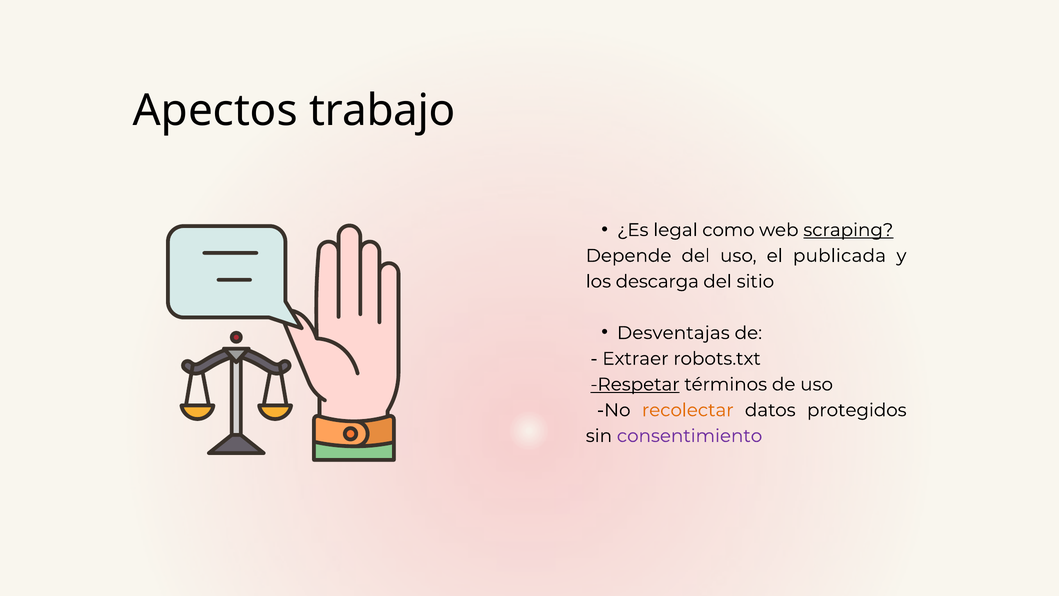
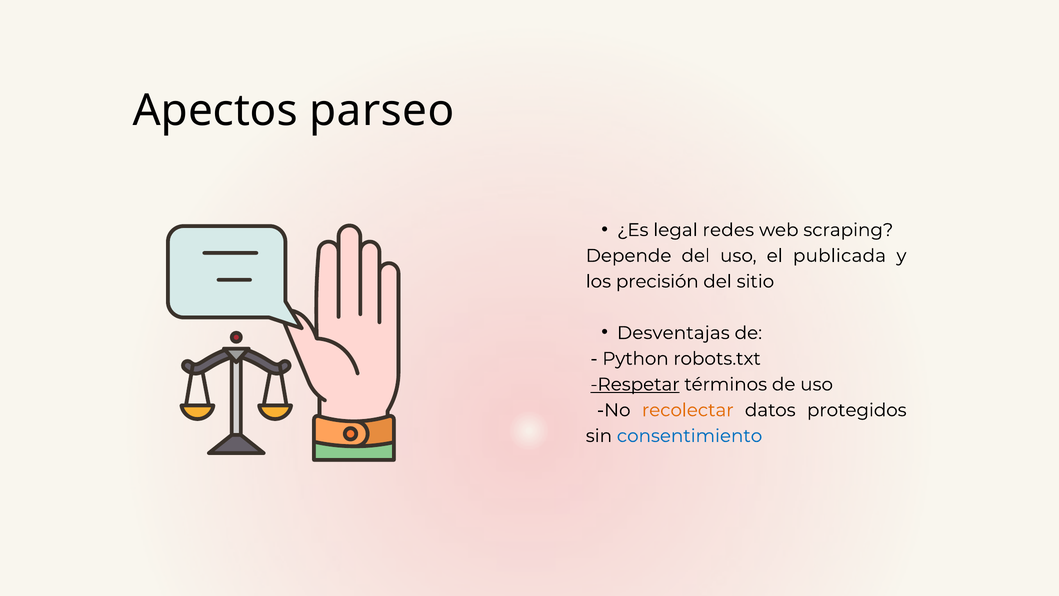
trabajo: trabajo -> parseo (382, 111)
como: como -> redes (728, 230)
scraping underline: present -> none (848, 230)
descarga: descarga -> precisión (657, 281)
Extraer: Extraer -> Python (635, 359)
consentimiento colour: purple -> blue (690, 436)
